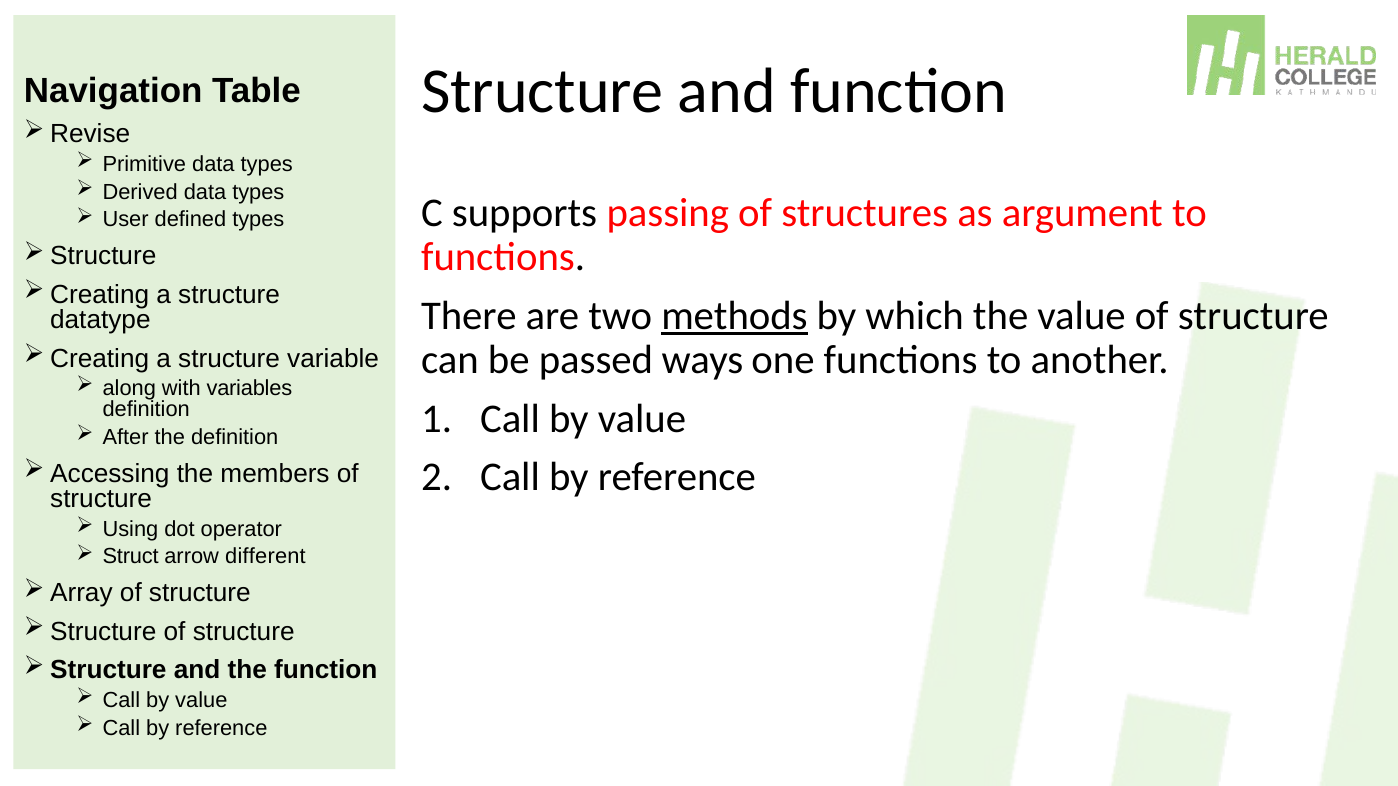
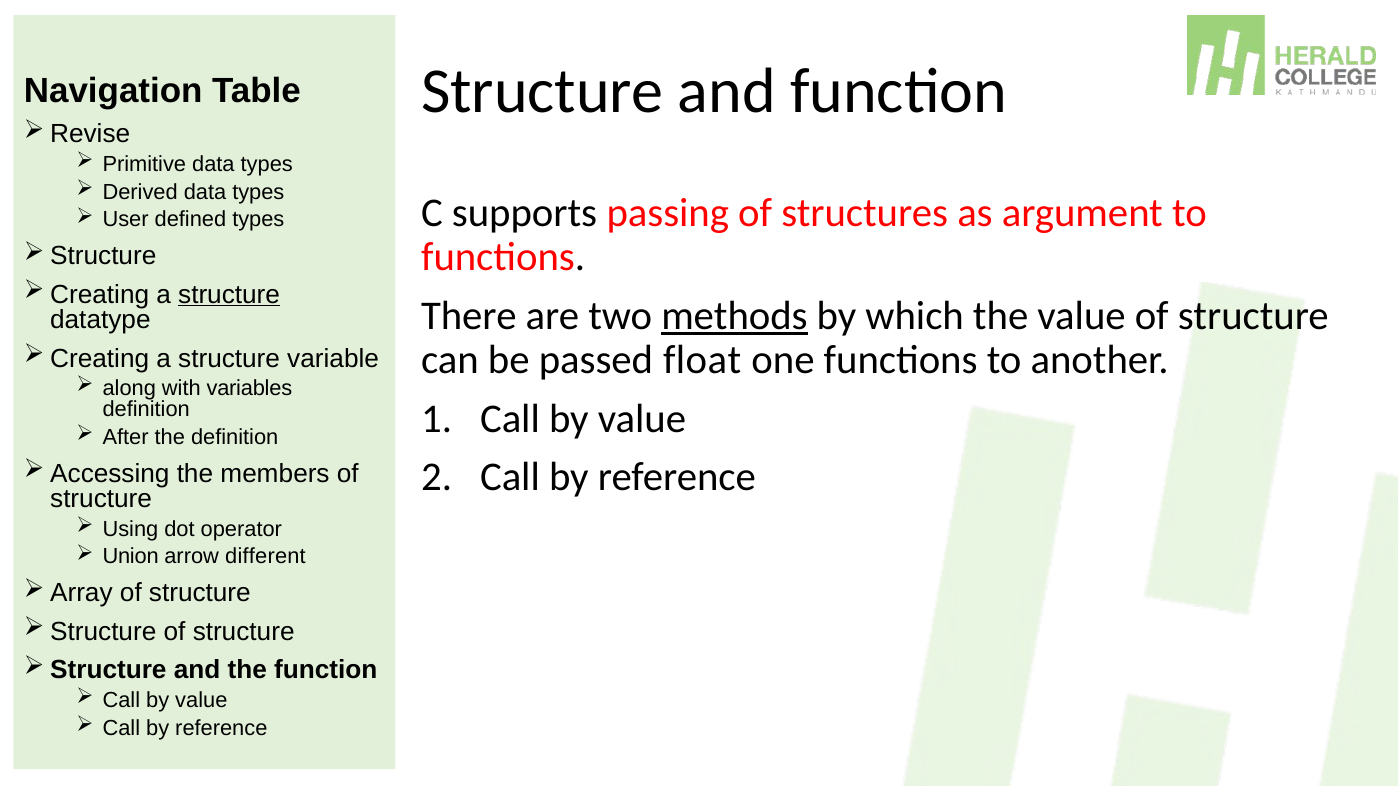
structure underline: none -> present (229, 295)
ways: ways -> float (702, 360)
Struct: Struct -> Union (131, 557)
